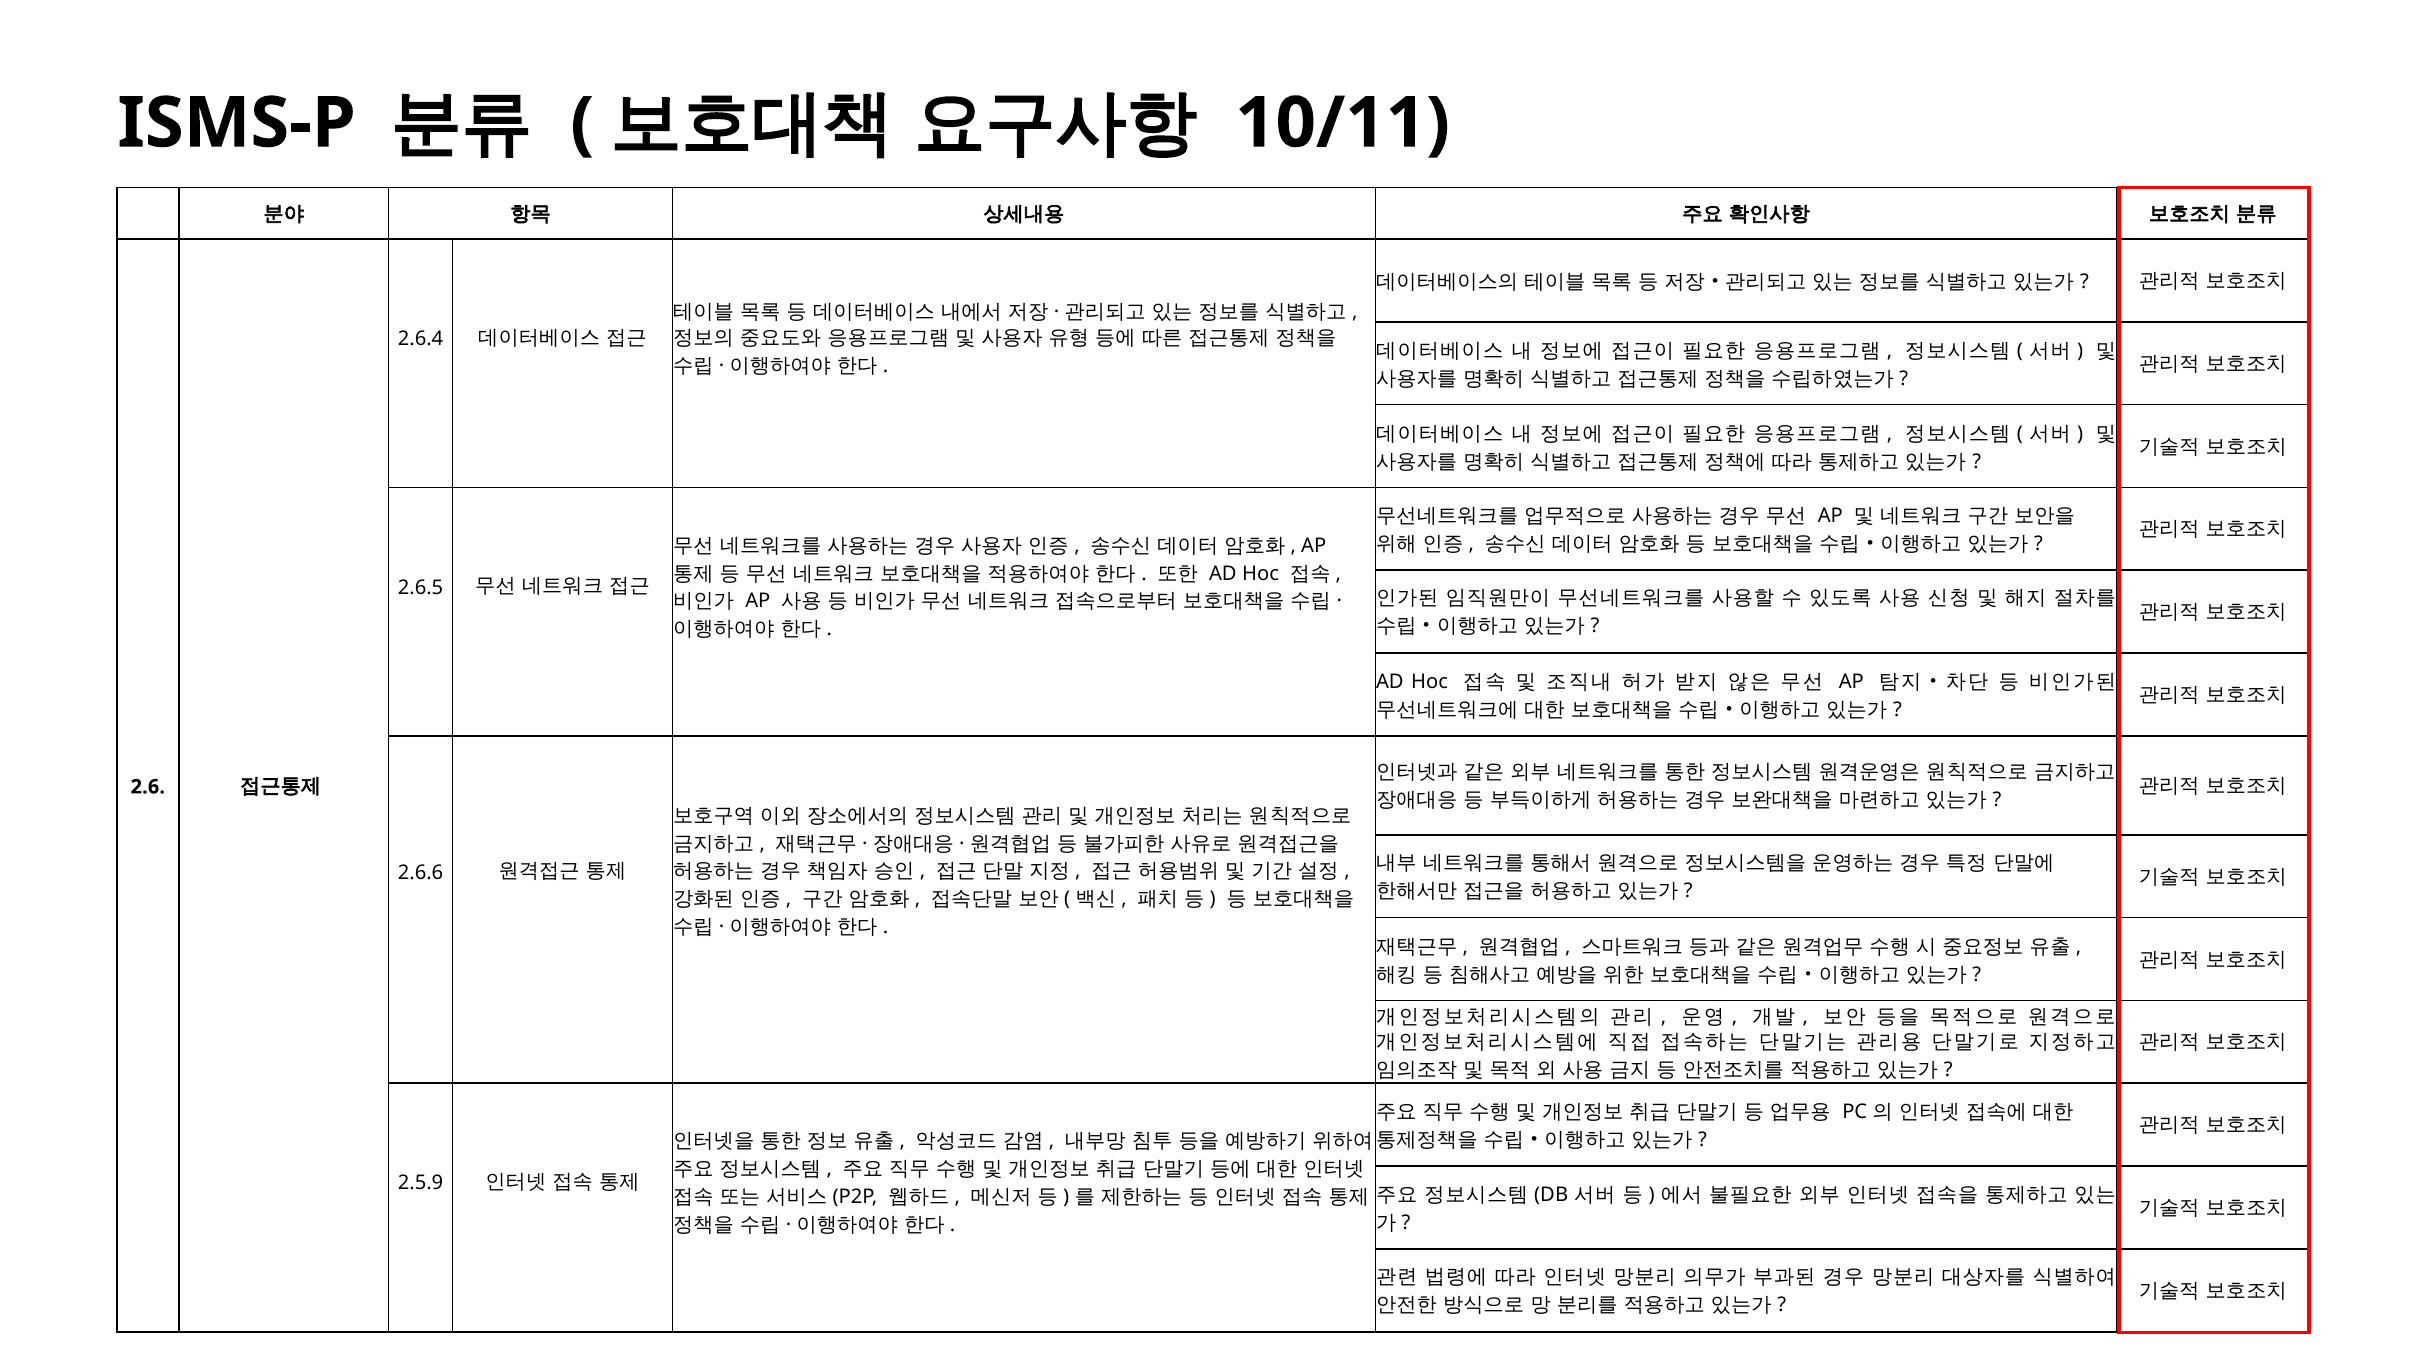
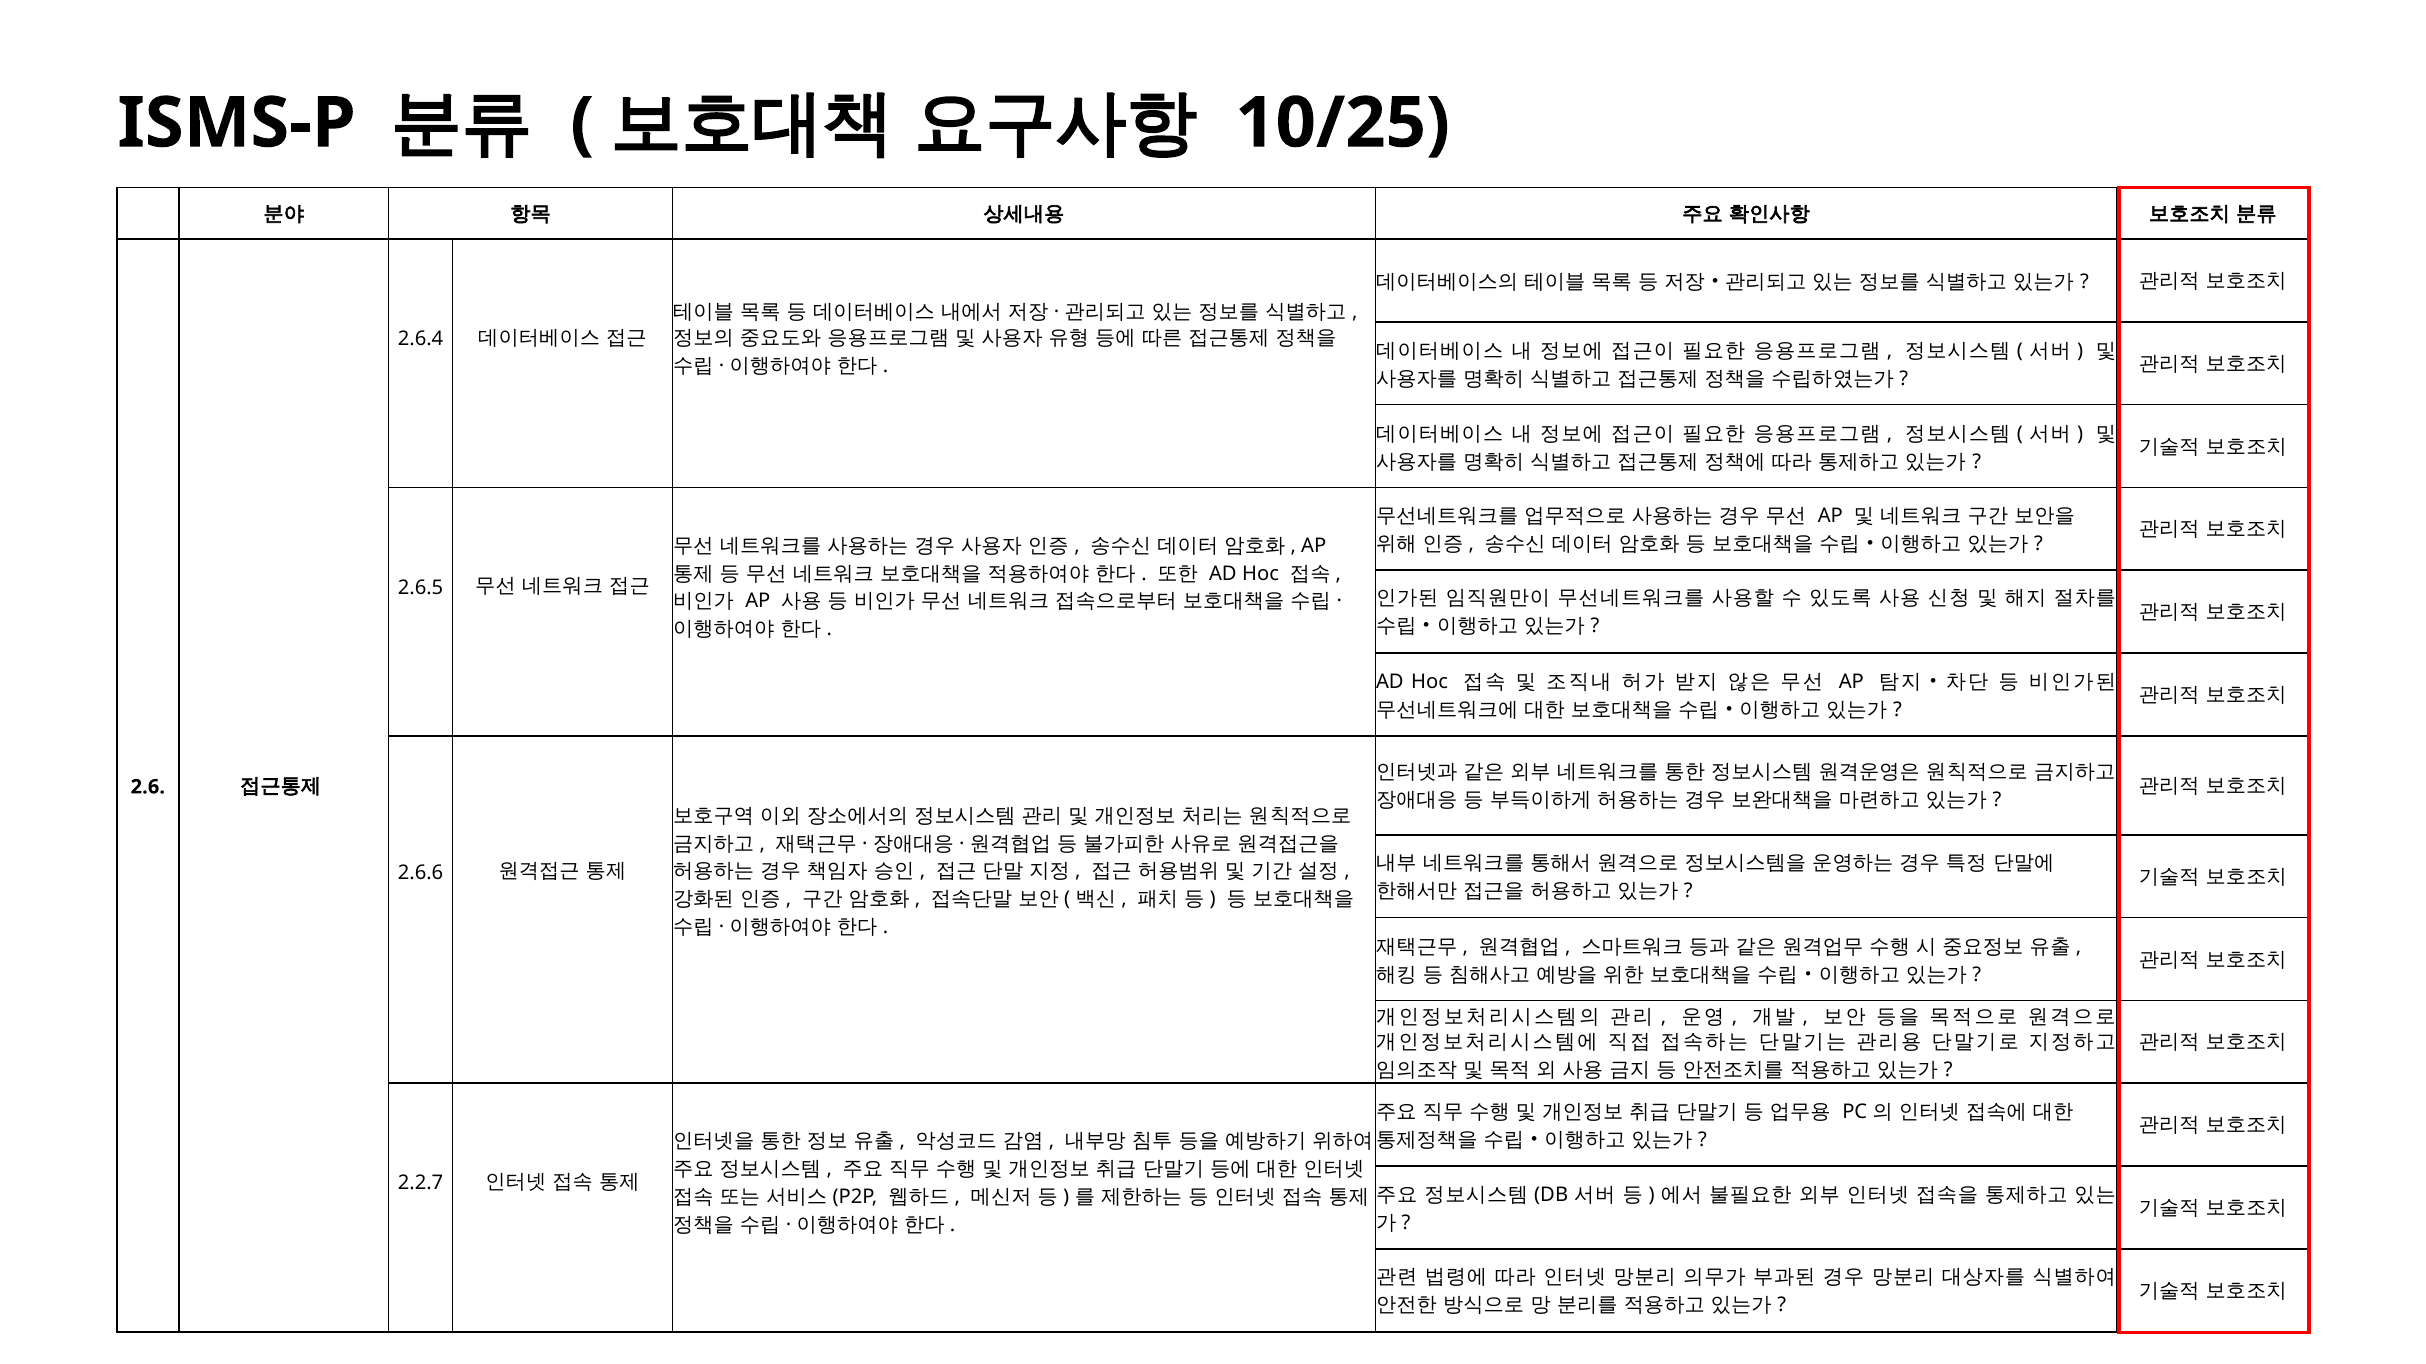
10/11: 10/11 -> 10/25 (1343, 123)
2.5.9: 2.5.9 -> 2.2.7 (421, 1184)
